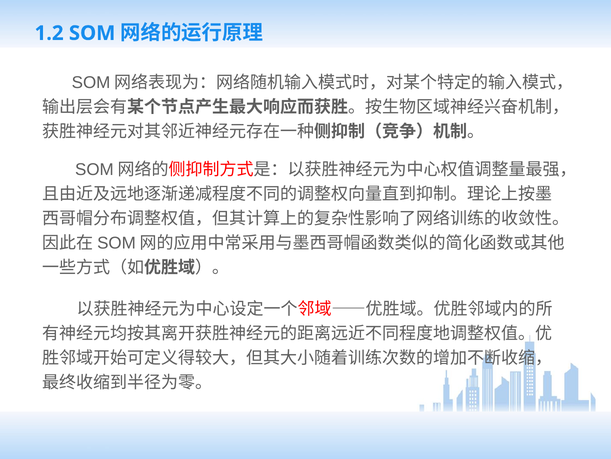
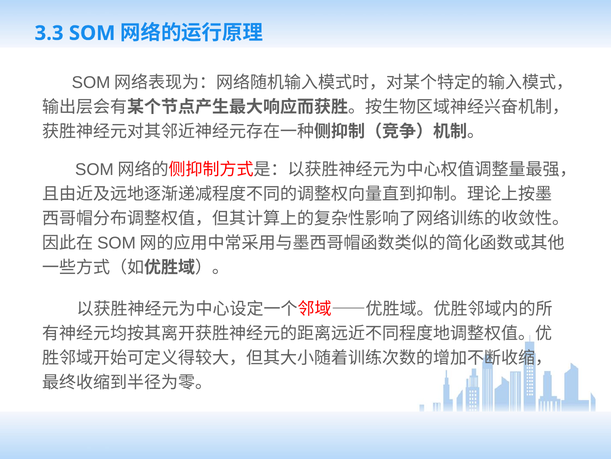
1.2: 1.2 -> 3.3 (49, 33)
